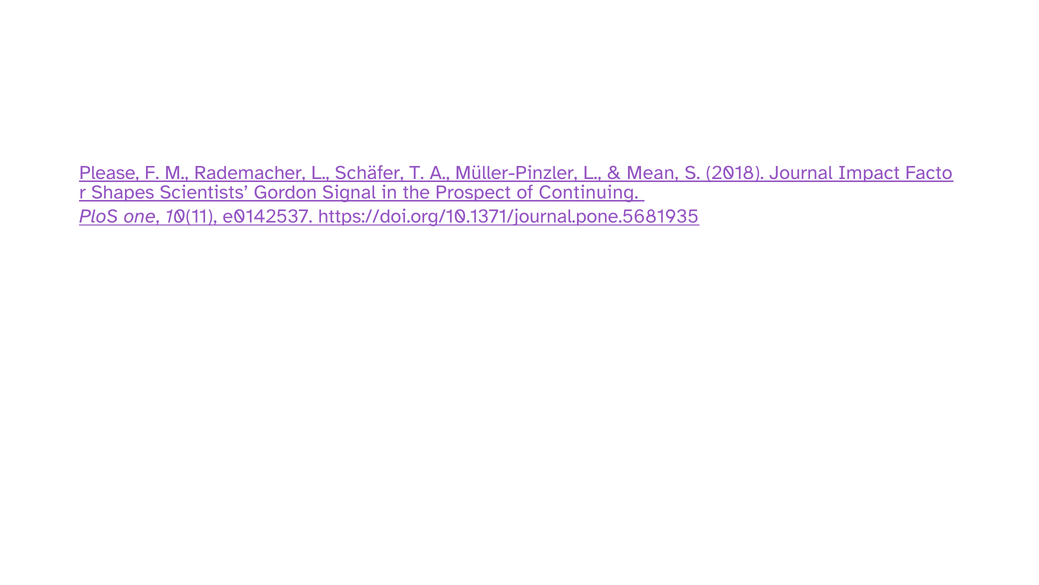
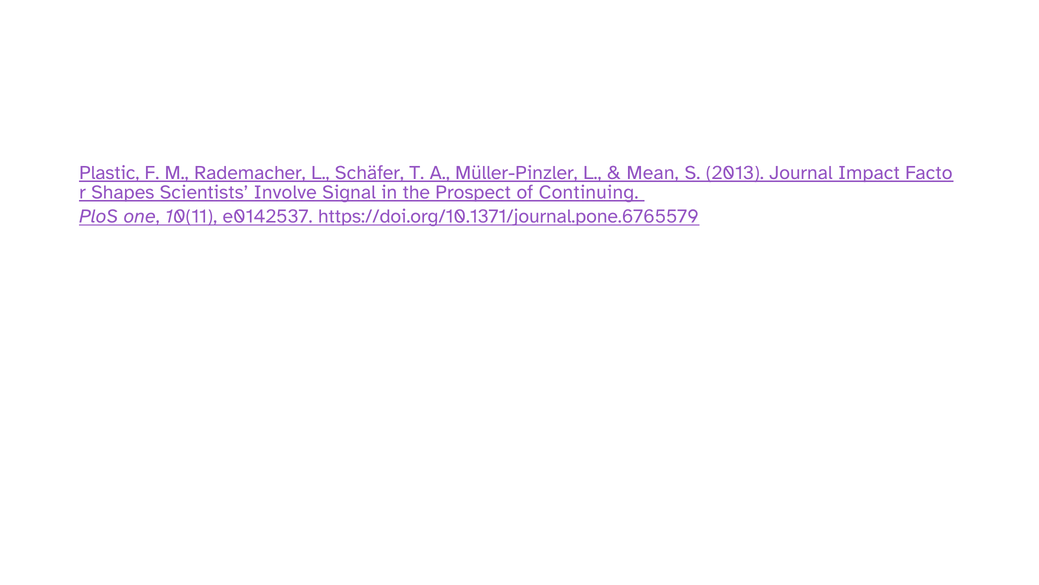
Please: Please -> Plastic (109, 173)
2018: 2018 -> 2013 (735, 173)
Gordon: Gordon -> Involve (285, 192)
https://doi.org/10.1371/journal.pone.5681935: https://doi.org/10.1371/journal.pone.5681935 -> https://doi.org/10.1371/journal.pone.6765579 (508, 216)
